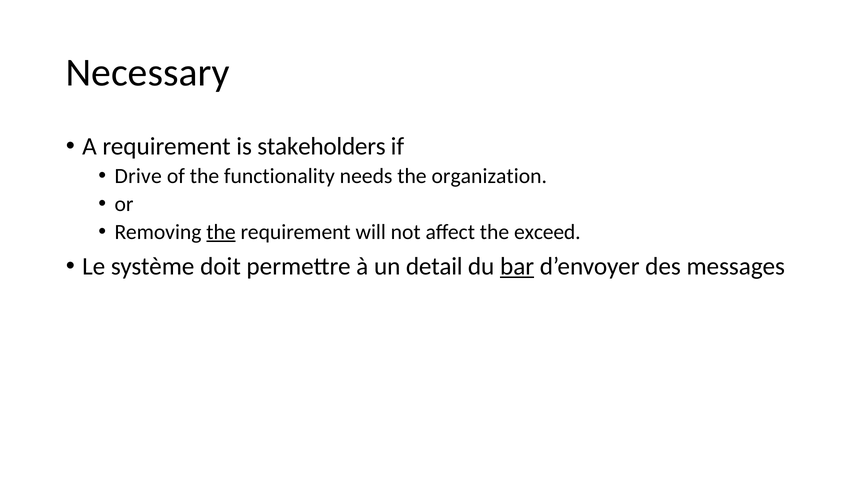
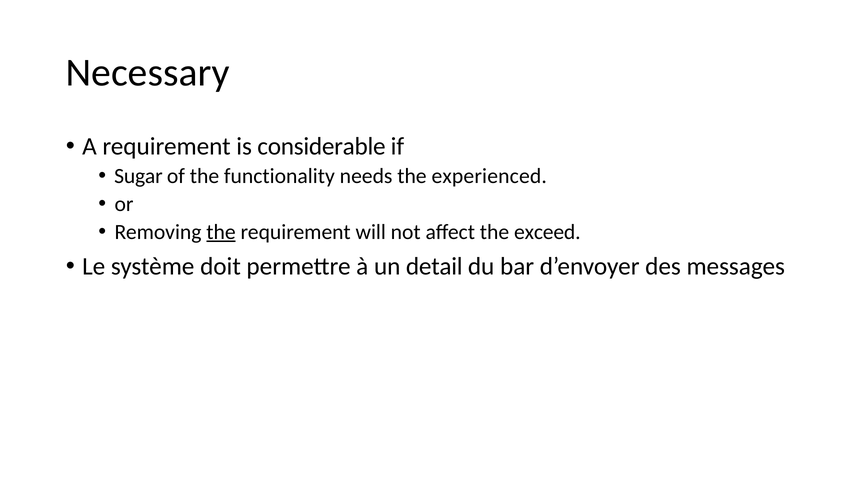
stakeholders: stakeholders -> considerable (322, 146)
Drive: Drive -> Sugar (138, 176)
organization: organization -> experienced (489, 176)
bar underline: present -> none (517, 266)
